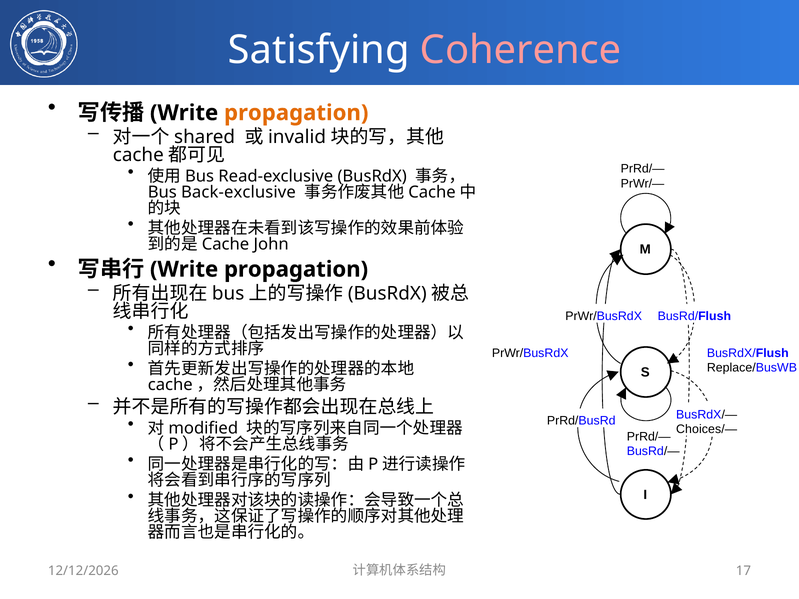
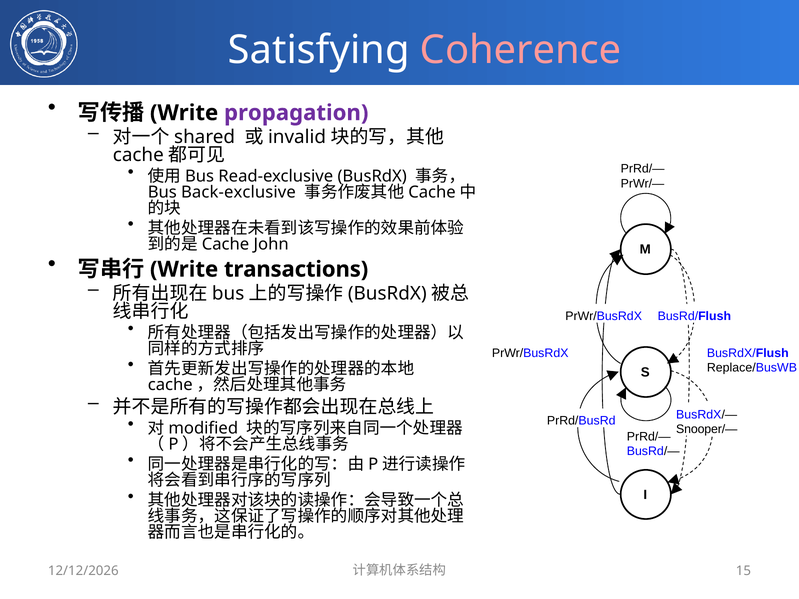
propagation colour: orange -> purple (296, 113)
propagation: propagation -> transactions (296, 269)
Choices/—: Choices/— -> Snooper/— (707, 429)
17: 17 -> 15 (743, 571)
